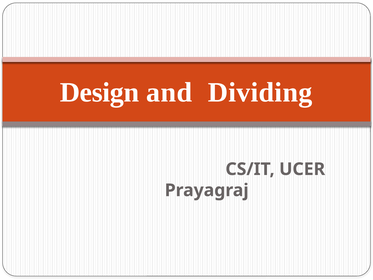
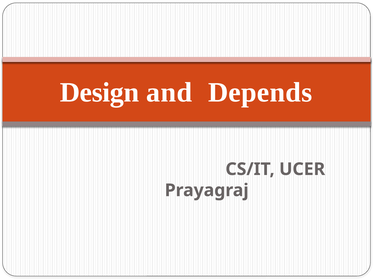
Dividing: Dividing -> Depends (260, 92)
